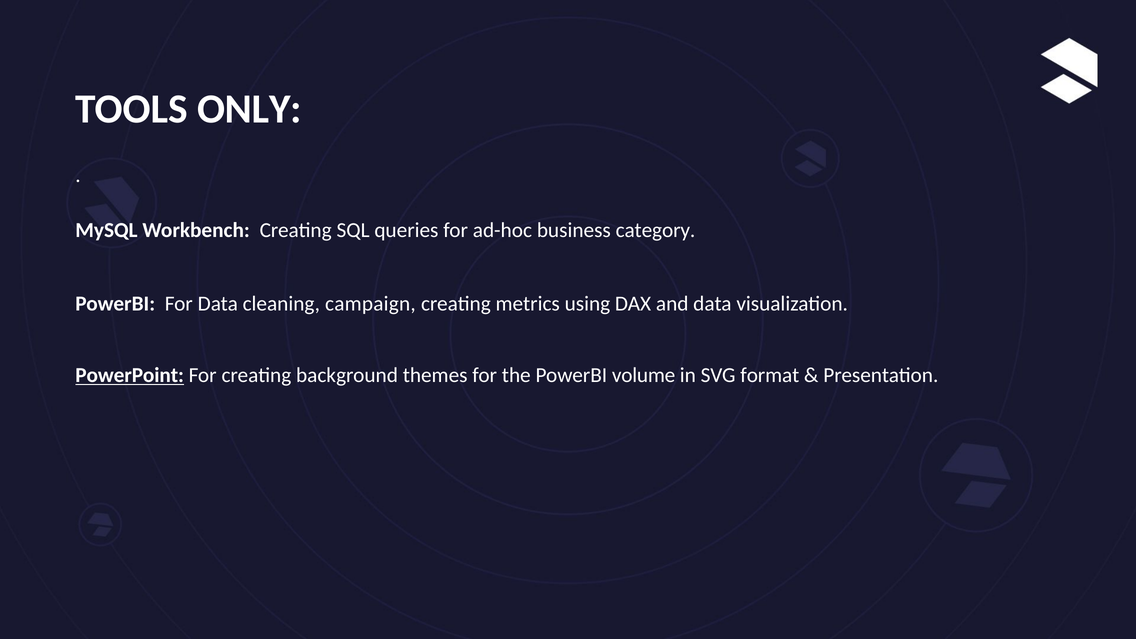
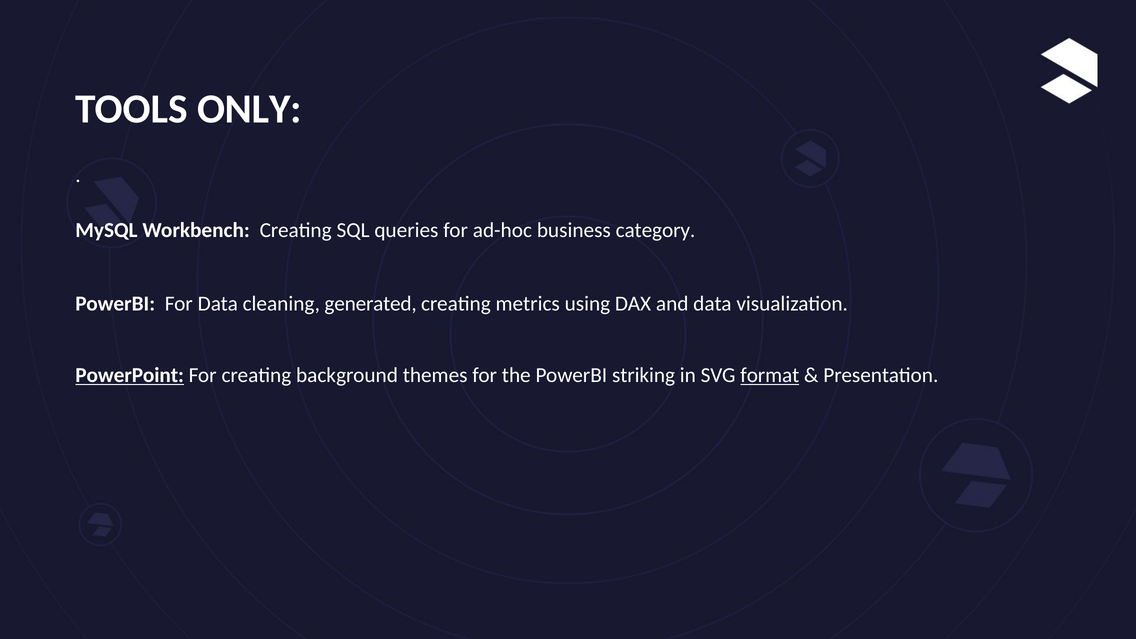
campaign: campaign -> generated (371, 304)
volume: volume -> striking (644, 375)
format underline: none -> present (770, 375)
